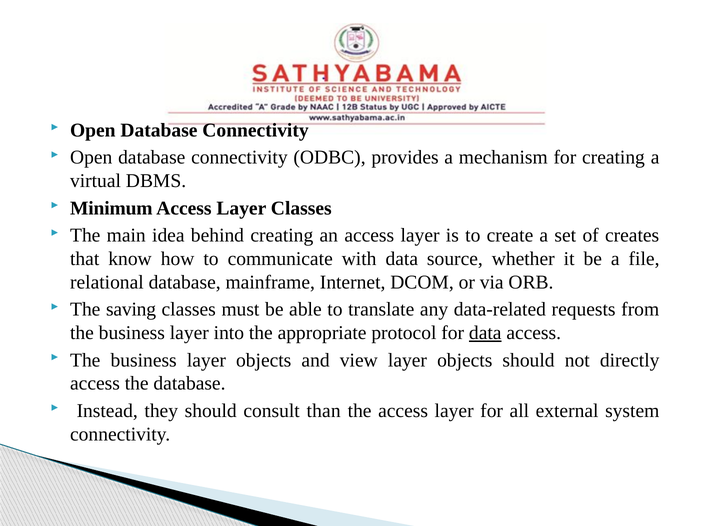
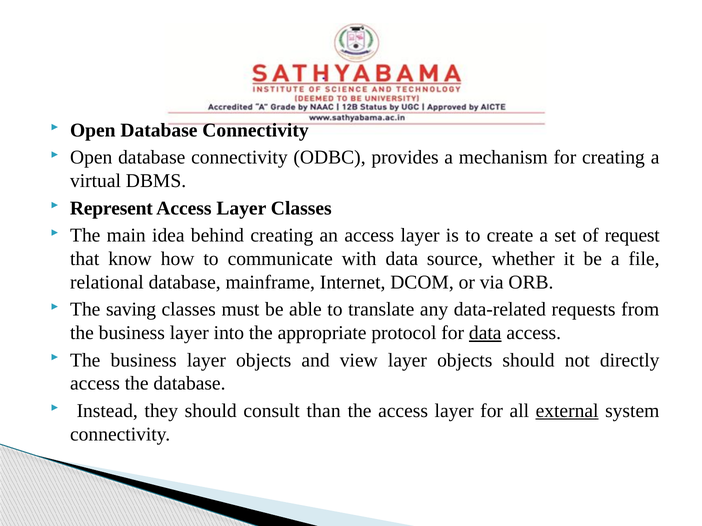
Minimum: Minimum -> Represent (111, 208)
creates: creates -> request (632, 236)
external underline: none -> present (567, 411)
